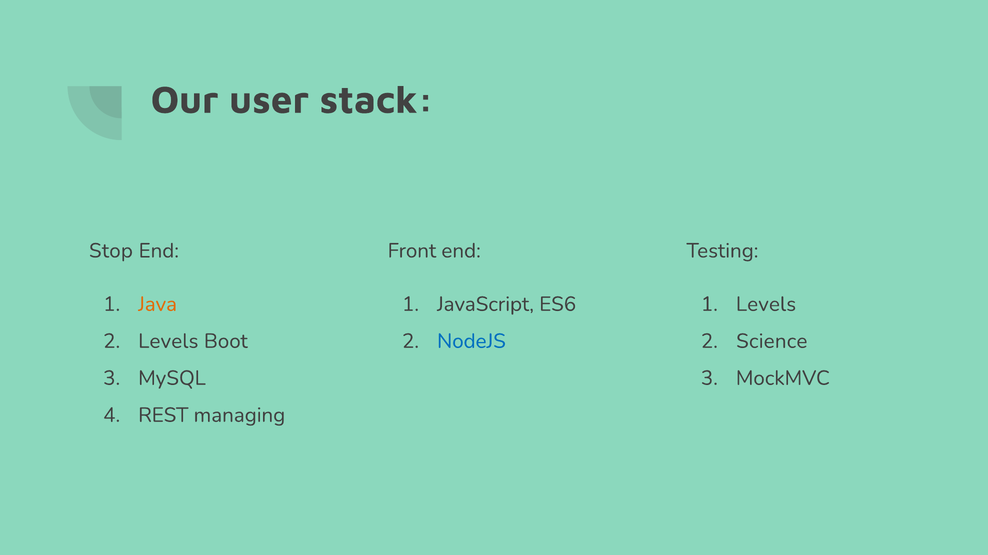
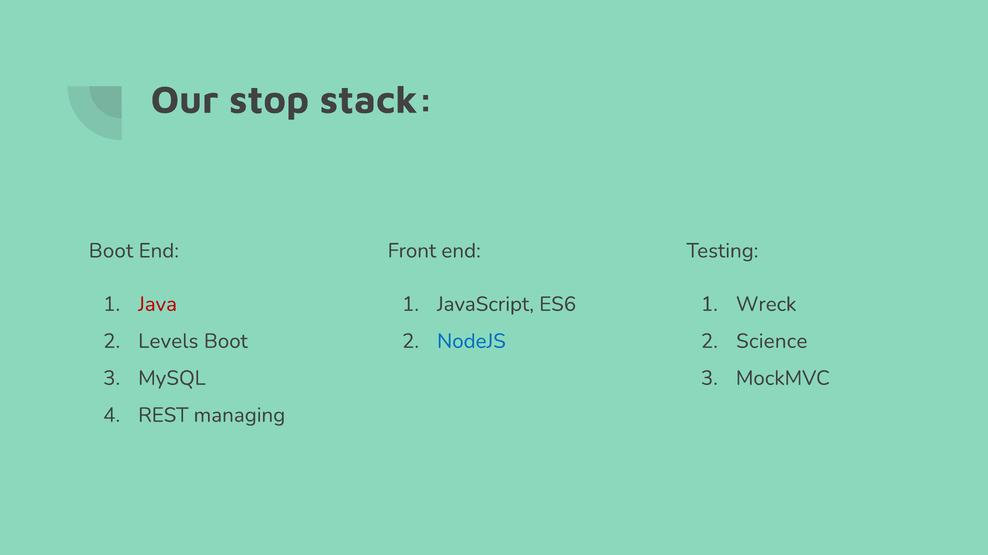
user: user -> stop (269, 100)
Stop: Stop -> Boot (111, 251)
Java colour: orange -> red (158, 305)
Levels: Levels -> Wreck (766, 305)
